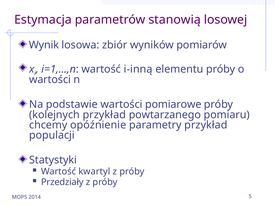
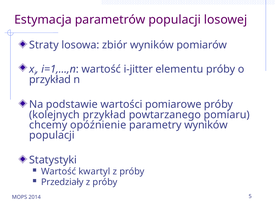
parametrów stanowią: stanowią -> populacji (175, 20)
Wynik: Wynik -> Straty (44, 45)
i-inną: i-inną -> i-jitter (138, 69)
wartości: wartości -> przykład (50, 80)
parametry przykład: przykład -> wyników (206, 125)
